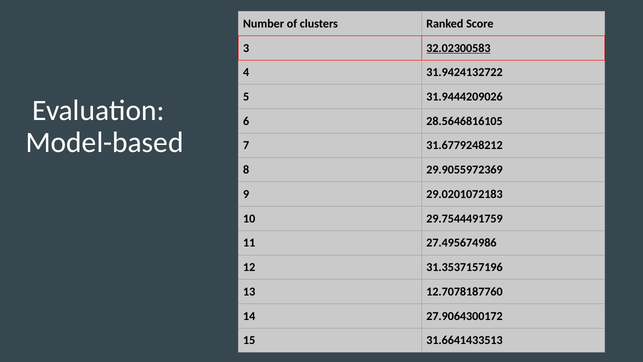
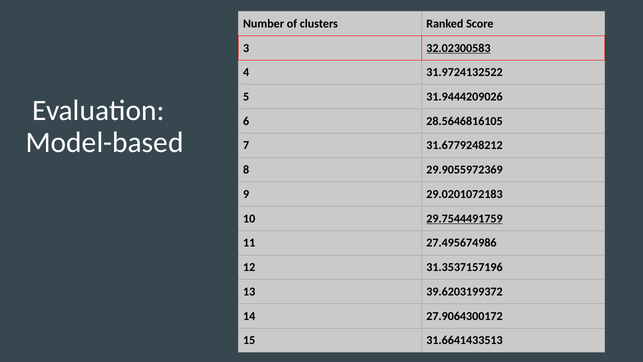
31.9424132722: 31.9424132722 -> 31.9724132522 (464, 72)
29.7544491759 underline: none -> present (464, 218)
12.7078187760: 12.7078187760 -> 39.6203199372 (464, 291)
